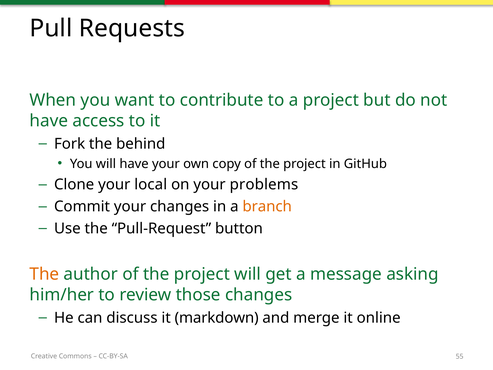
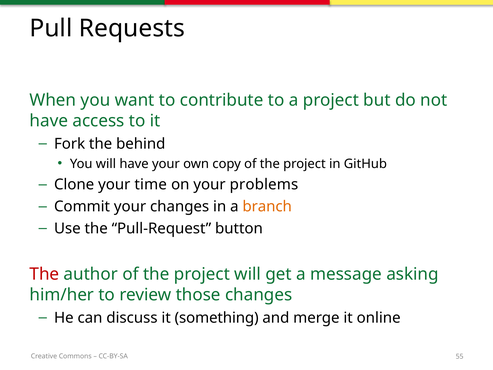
local: local -> time (151, 185)
The colour: orange -> red (44, 274)
markdown: markdown -> something (217, 318)
